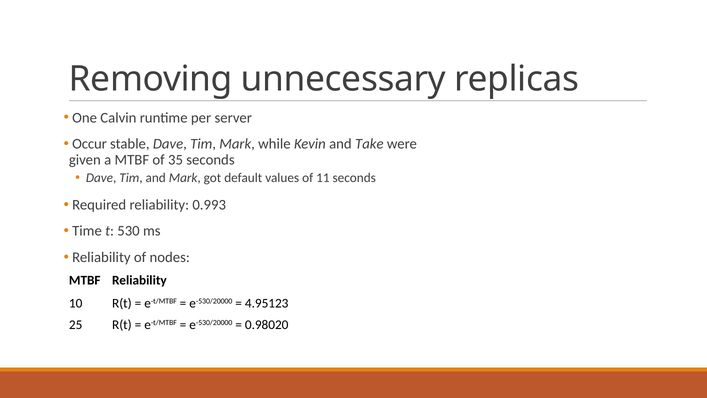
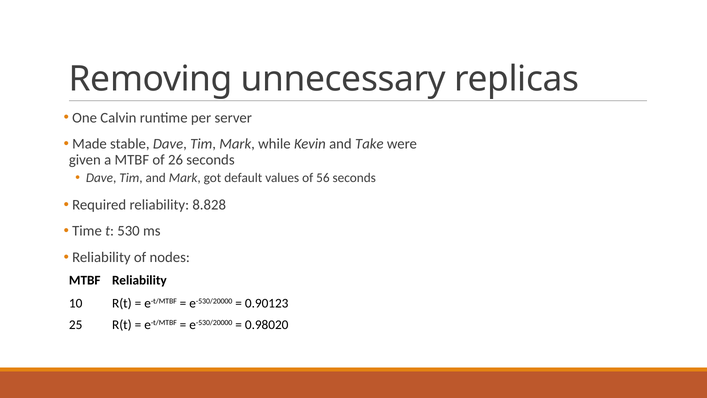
Occur: Occur -> Made (89, 144)
35: 35 -> 26 (176, 160)
11: 11 -> 56 (323, 178)
0.993: 0.993 -> 8.828 (209, 205)
4.95123: 4.95123 -> 0.90123 (267, 303)
